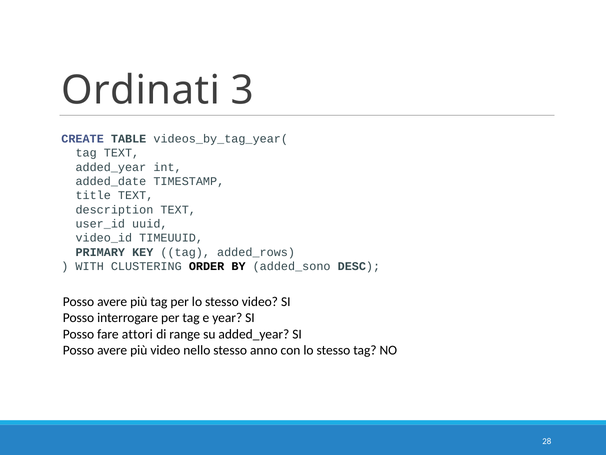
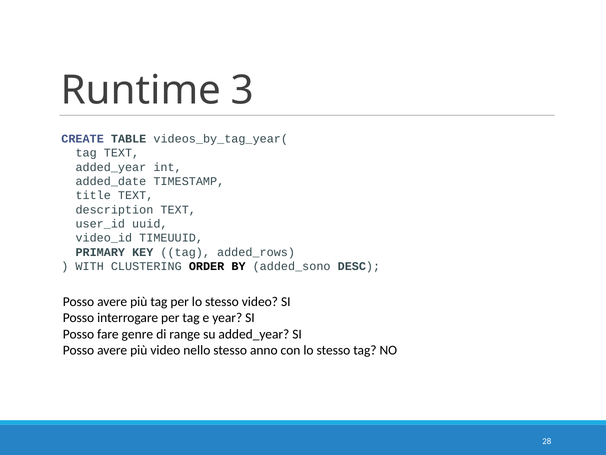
Ordinati: Ordinati -> Runtime (141, 91)
attori: attori -> genre (137, 334)
